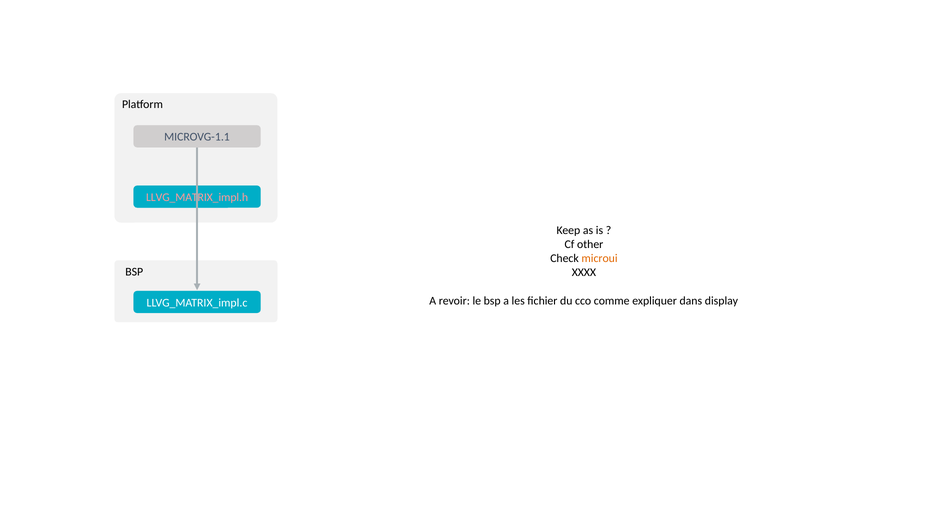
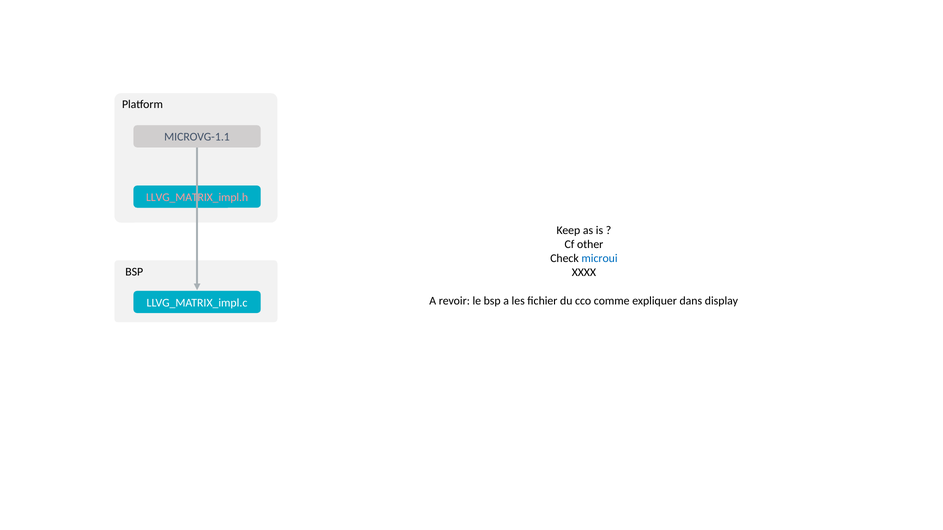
microui colour: orange -> blue (600, 259)
